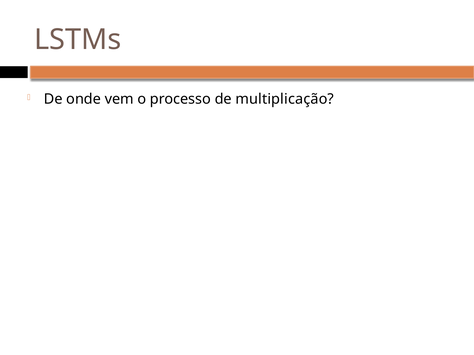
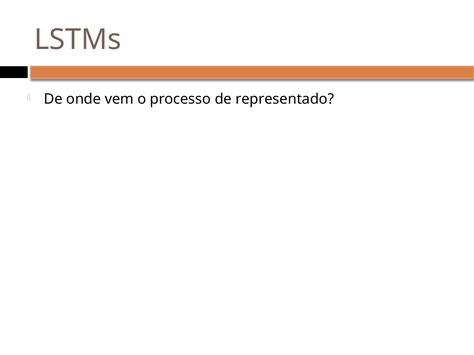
multiplicação: multiplicação -> representado (285, 99)
